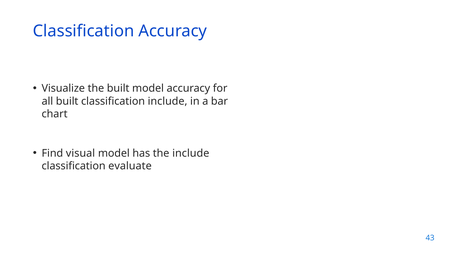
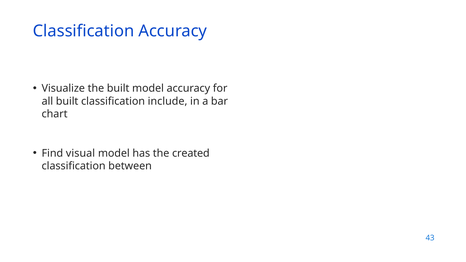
the include: include -> created (191, 153)
evaluate: evaluate -> between (130, 166)
